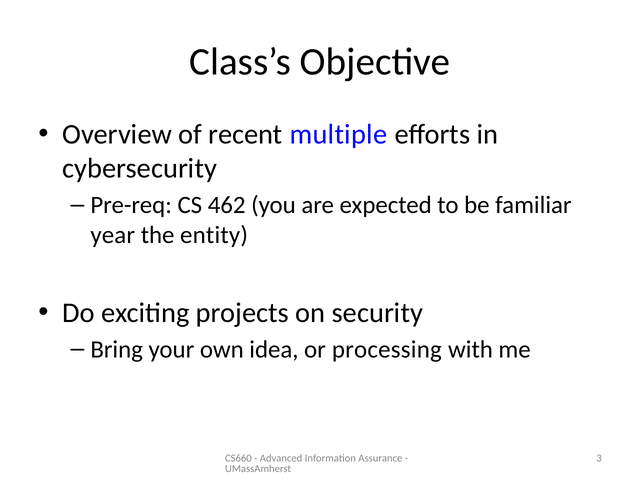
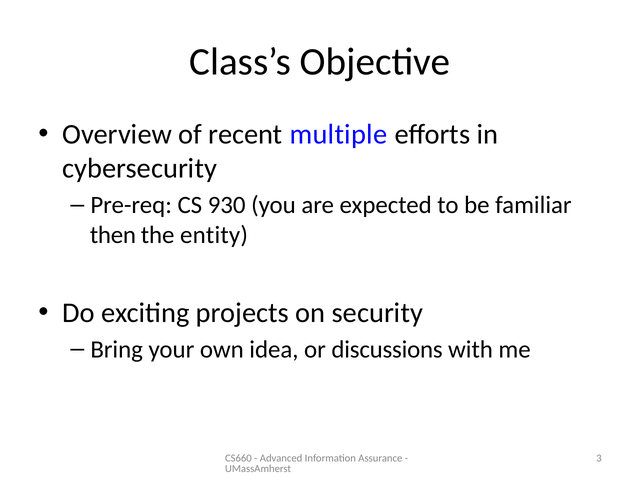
462: 462 -> 930 (227, 205)
year: year -> then (113, 235)
processing: processing -> discussions (387, 349)
